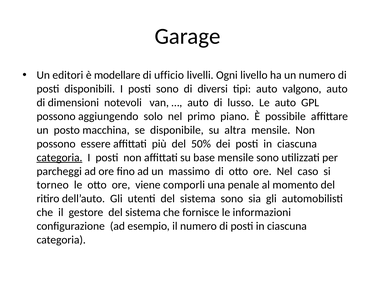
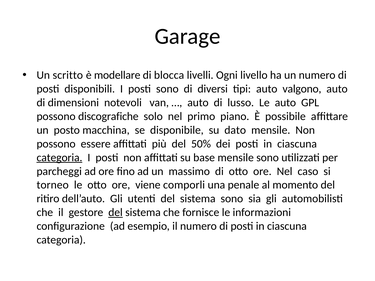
editori: editori -> scritto (68, 75)
ufficio: ufficio -> blocca (169, 75)
aggiungendo: aggiungendo -> discografiche (108, 116)
altra: altra -> dato (235, 130)
del underline: none -> present (116, 213)
